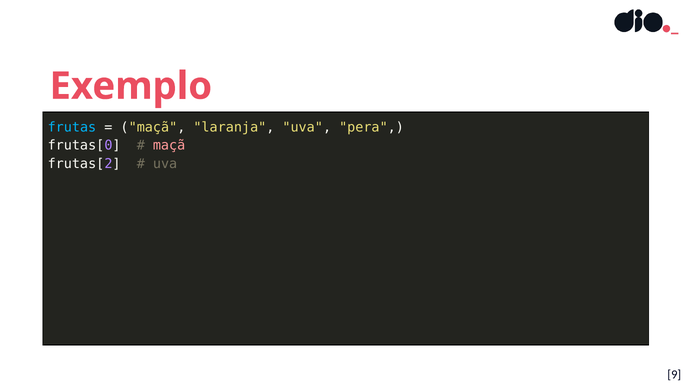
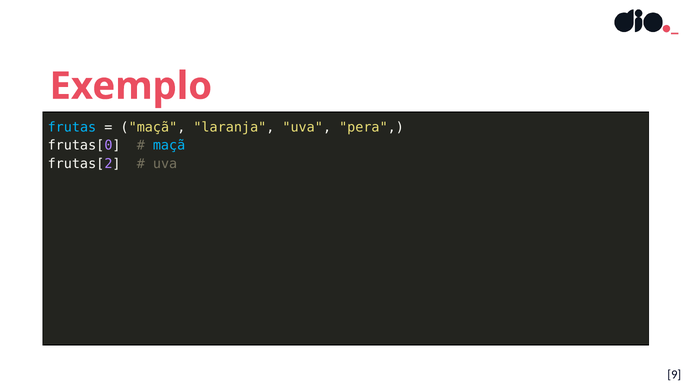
maçã colour: pink -> light blue (169, 145)
